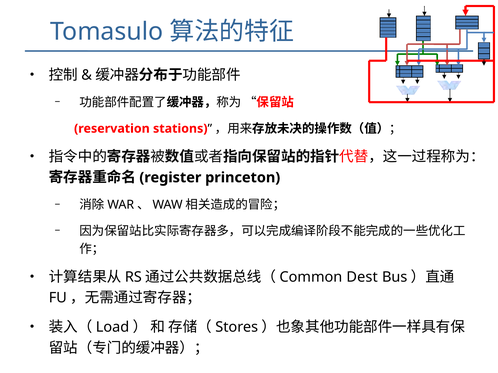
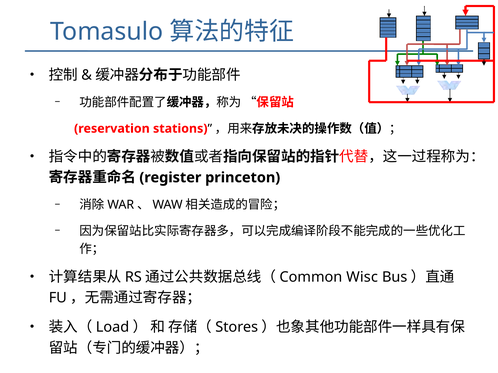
Dest: Dest -> Wisc (362, 277)
